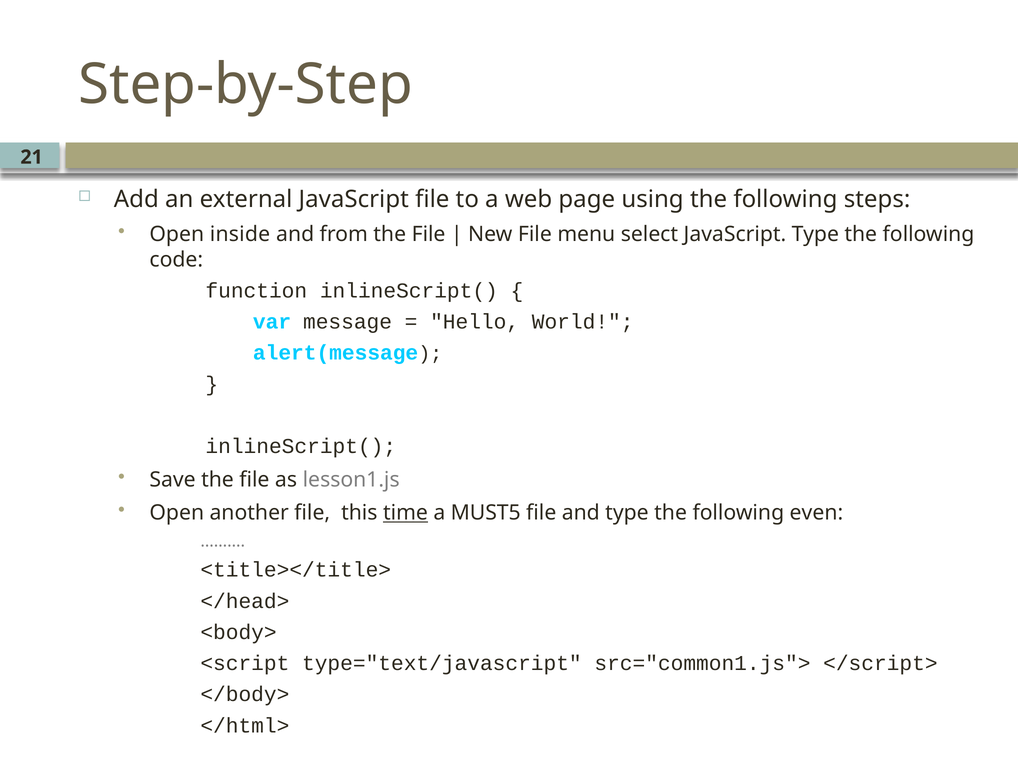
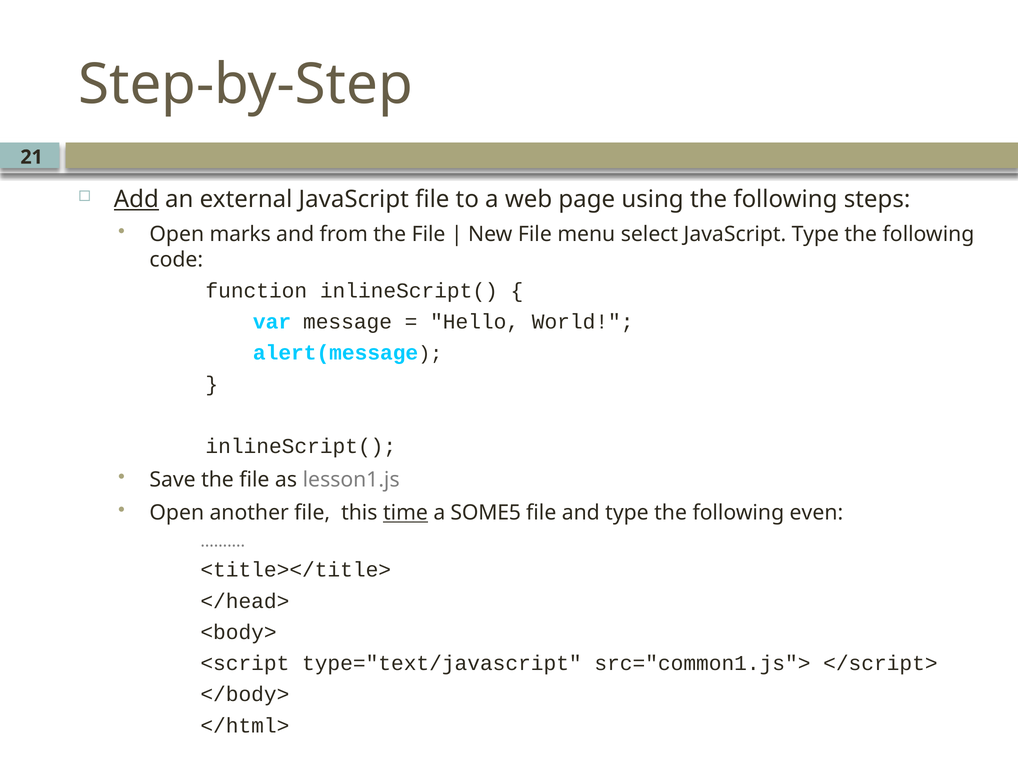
Add underline: none -> present (136, 199)
inside: inside -> marks (240, 234)
MUST5: MUST5 -> SOME5 (486, 513)
